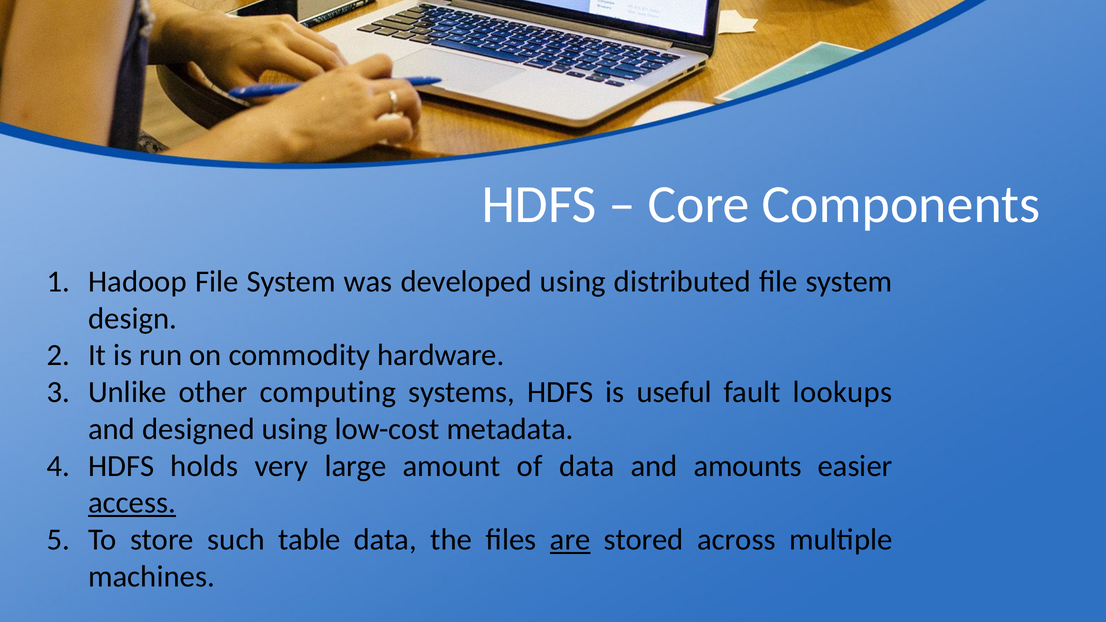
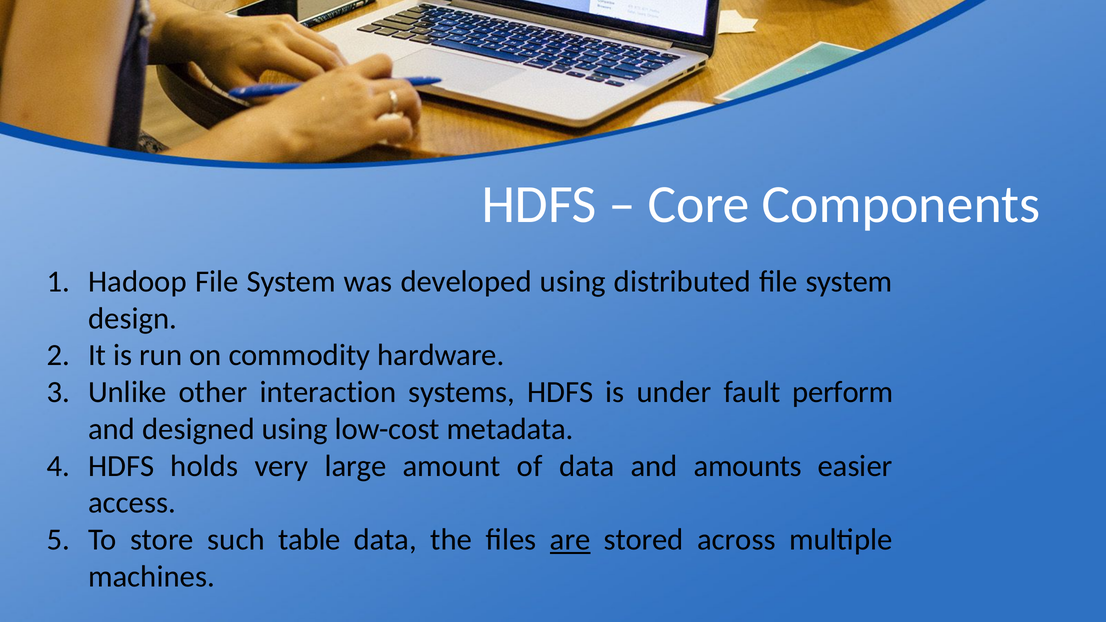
computing: computing -> interaction (328, 392)
useful: useful -> under (674, 392)
lookups: lookups -> perform (843, 392)
access underline: present -> none (132, 503)
